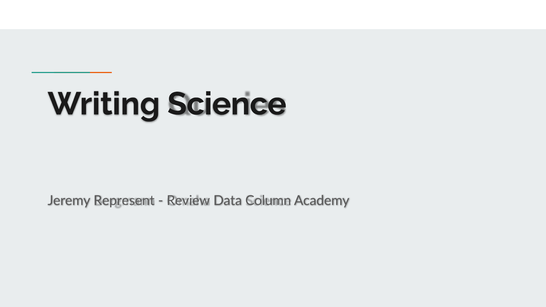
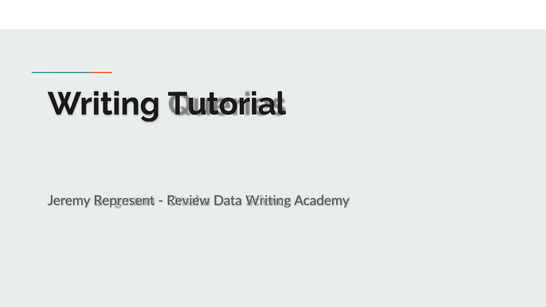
Science: Science -> Tutorial (227, 104)
Data Column: Column -> Writing (268, 201)
